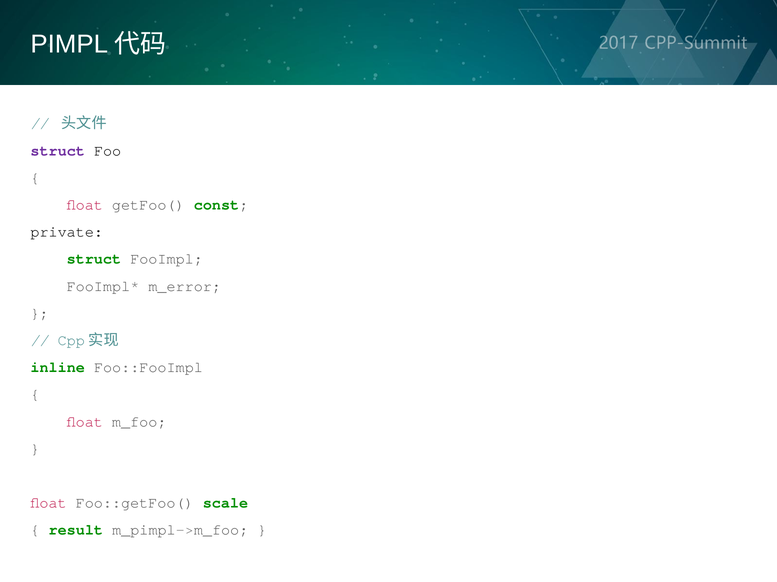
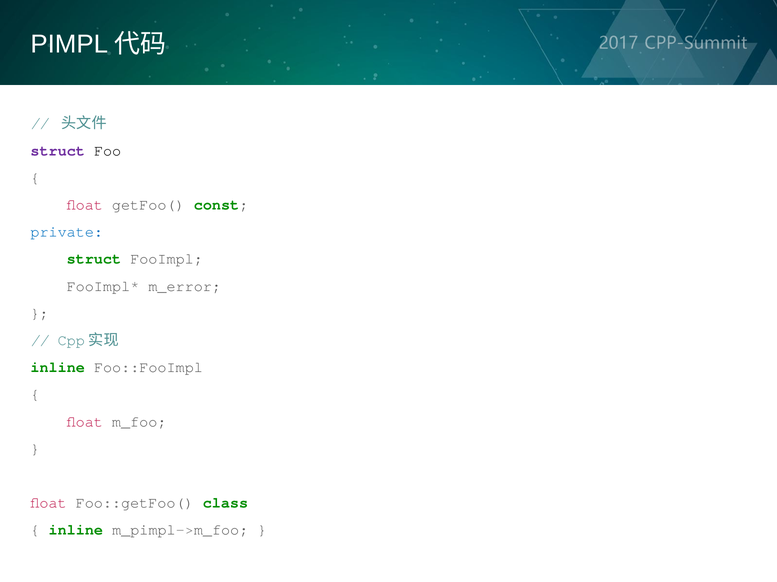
private colour: black -> blue (67, 232)
scale: scale -> class (225, 503)
result: result -> inline (76, 531)
